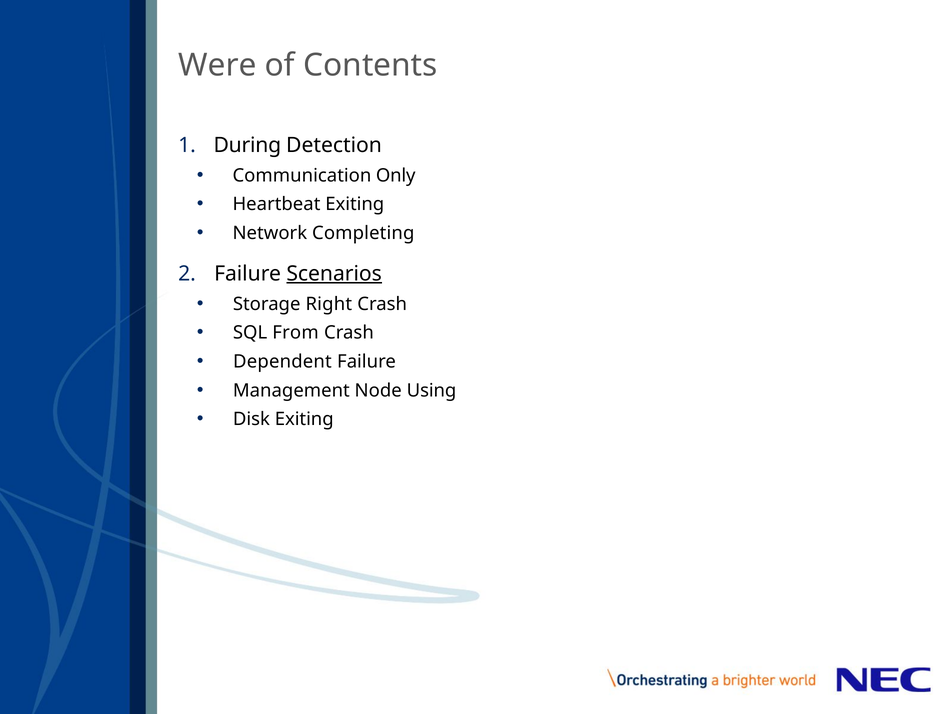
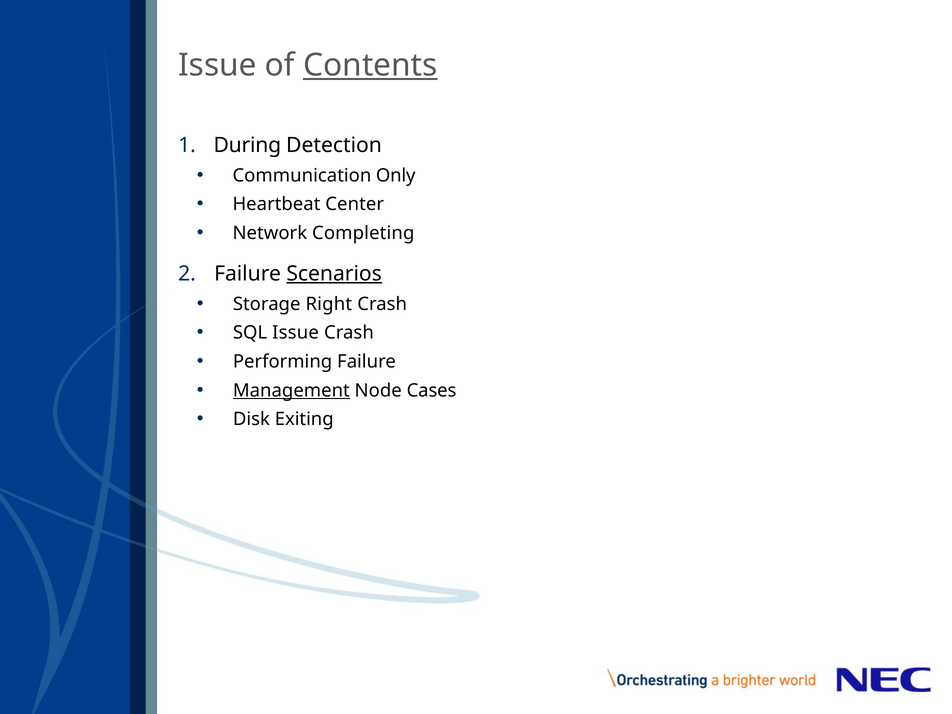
Were: Were -> Issue (217, 65)
Contents underline: none -> present (370, 65)
Heartbeat Exiting: Exiting -> Center (355, 204)
SQL From: From -> Issue (296, 333)
Dependent: Dependent -> Performing (283, 362)
Management underline: none -> present (291, 390)
Using: Using -> Cases (432, 390)
